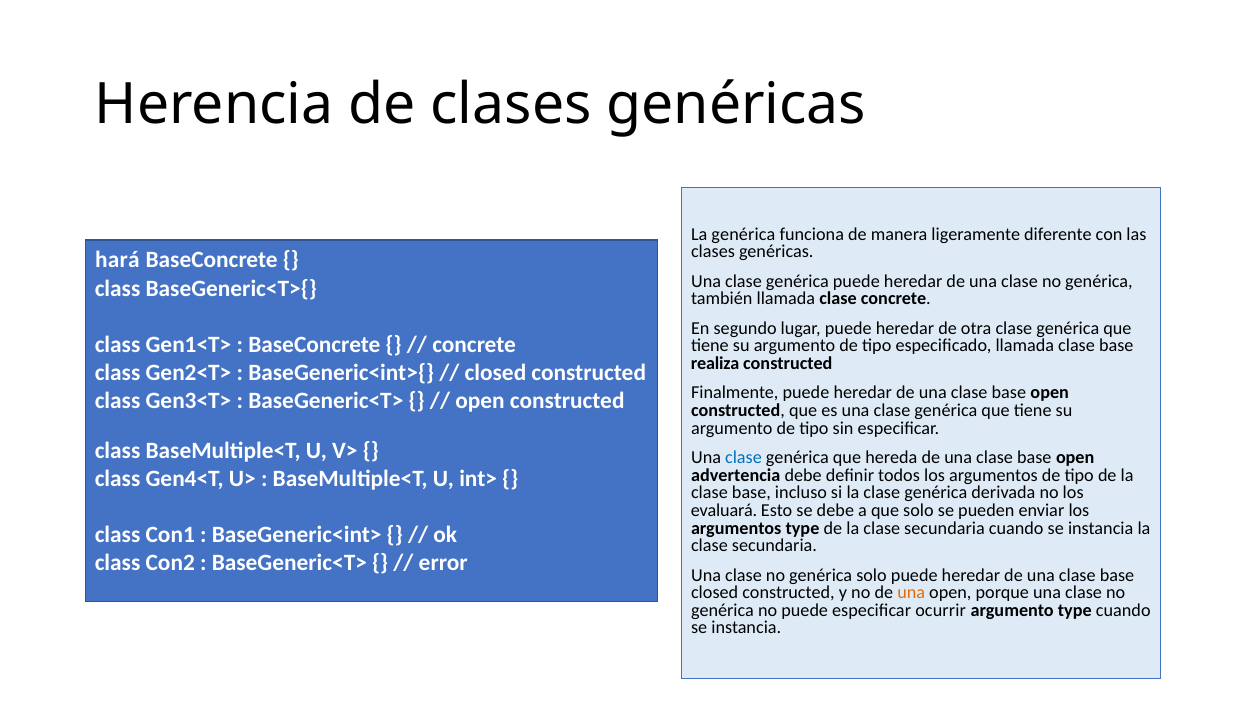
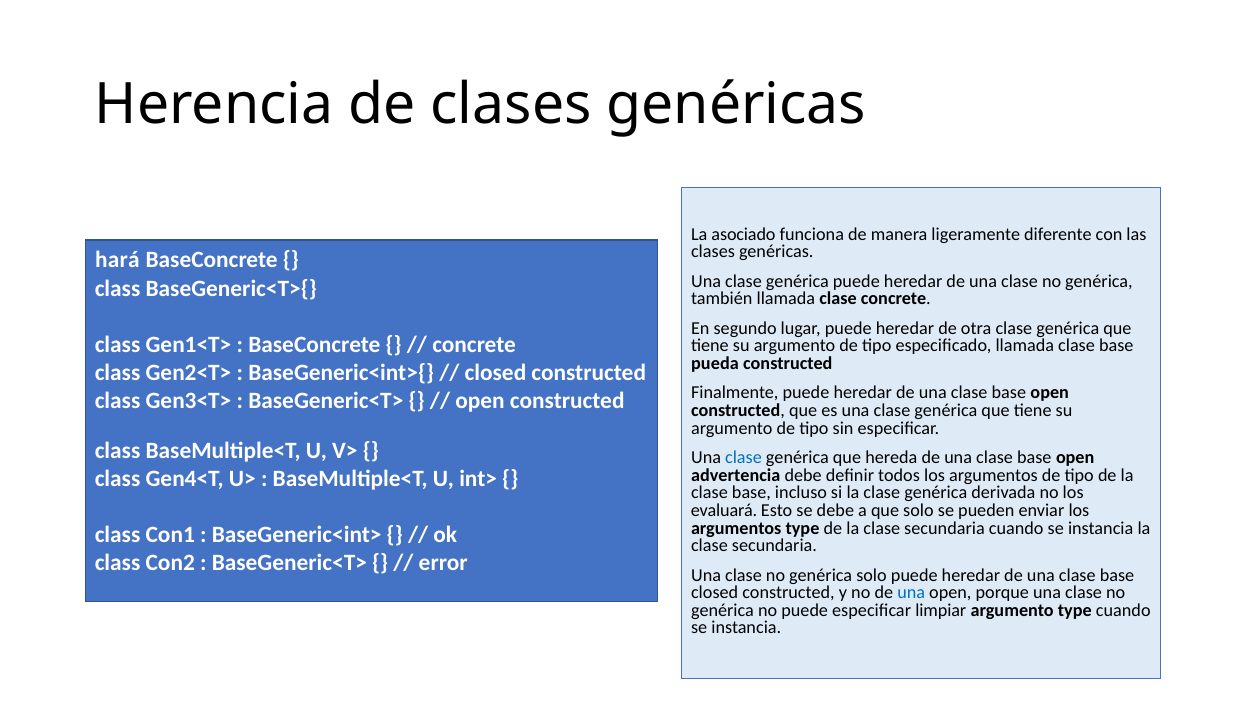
La genérica: genérica -> asociado (744, 234)
realiza: realiza -> pueda (715, 363)
una colour: orange -> blue (911, 593)
ocurrir: ocurrir -> limpiar (941, 610)
